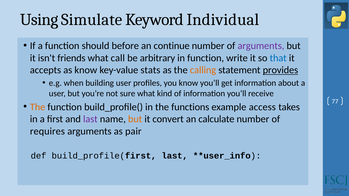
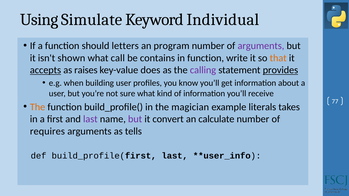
before: before -> letters (125, 46)
continue: continue -> program (172, 46)
friends: friends -> shown (71, 58)
arbitrary: arbitrary -> contains (157, 58)
that colour: blue -> orange (278, 58)
accepts underline: none -> present (45, 70)
as know: know -> raises (86, 70)
stats: stats -> does (150, 70)
calling colour: orange -> purple (203, 70)
functions: functions -> magician (190, 107)
access: access -> literals (262, 107)
but colour: orange -> purple (135, 119)
pair: pair -> tells (133, 131)
